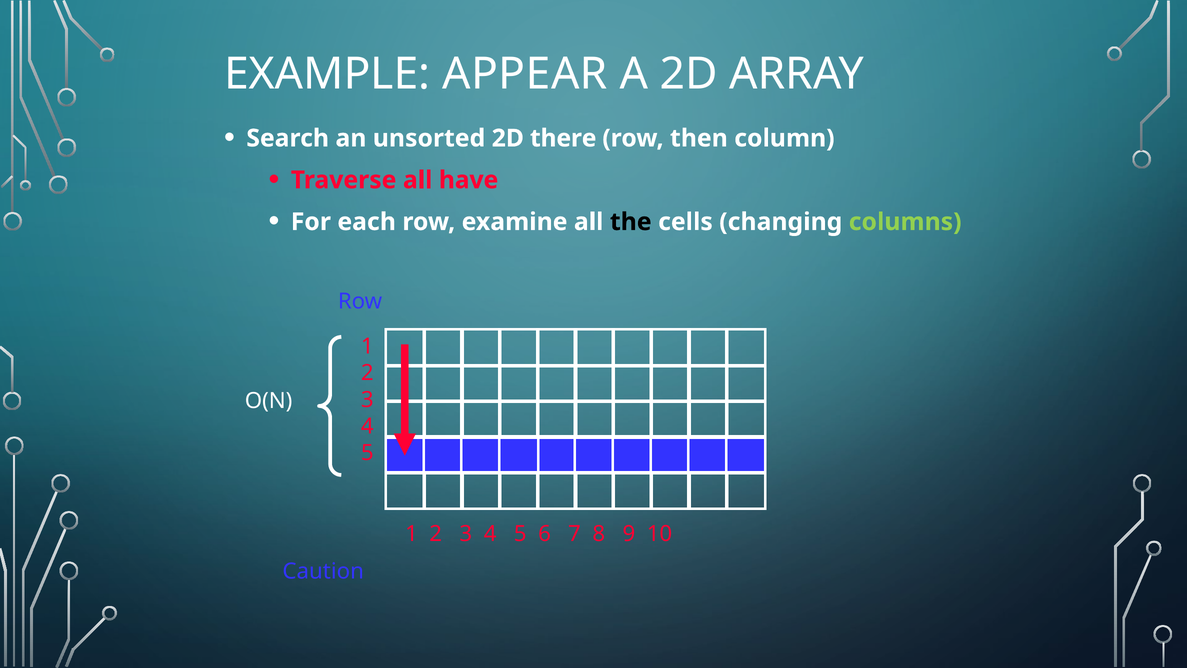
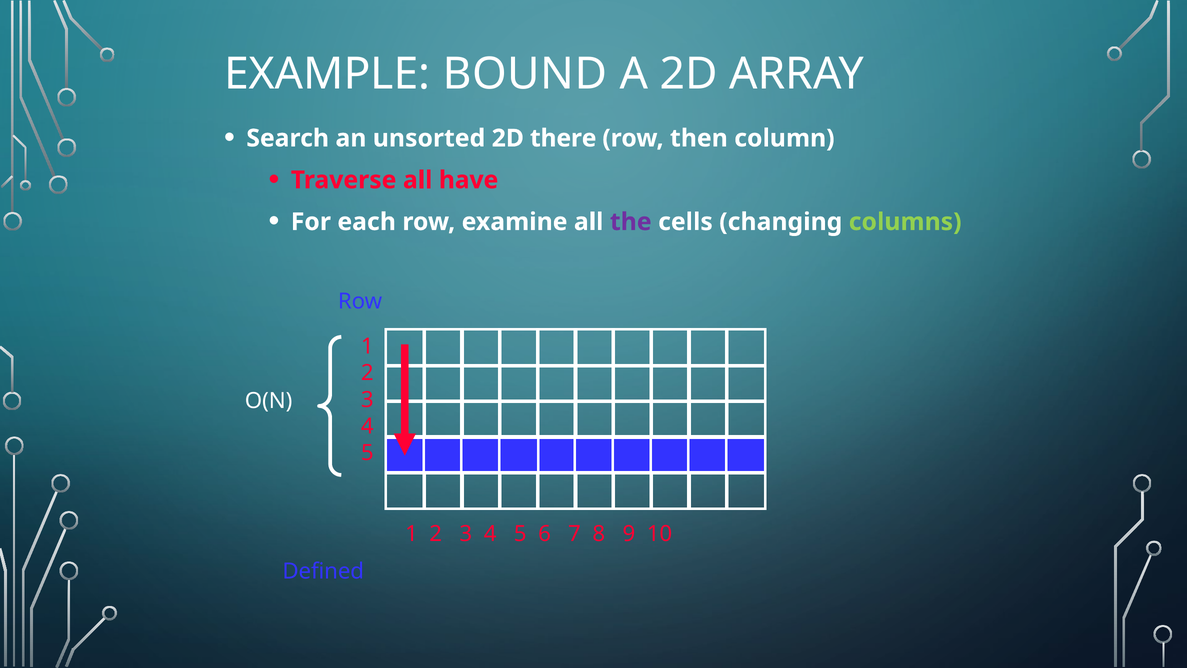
APPEAR: APPEAR -> BOUND (525, 74)
the colour: black -> purple (631, 222)
Caution: Caution -> Defined (323, 571)
